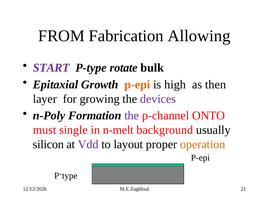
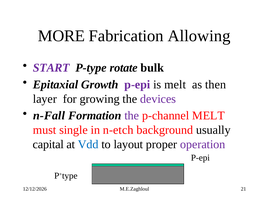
FROM: FROM -> MORE (61, 36)
p-epi colour: orange -> purple (137, 84)
is high: high -> melt (175, 84)
n-Poly: n-Poly -> n-Fall (49, 115)
p-channel ONTO: ONTO -> MELT (208, 115)
n-melt: n-melt -> n-etch (118, 130)
silicon: silicon -> capital (48, 144)
Vdd colour: purple -> blue (88, 144)
operation colour: orange -> purple (203, 144)
